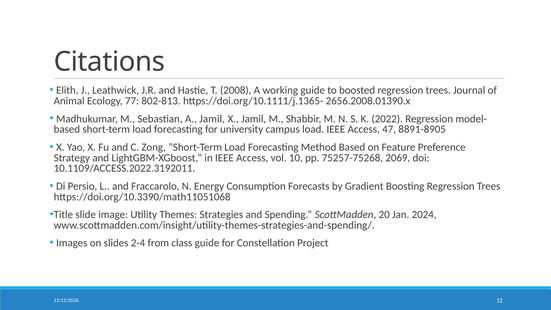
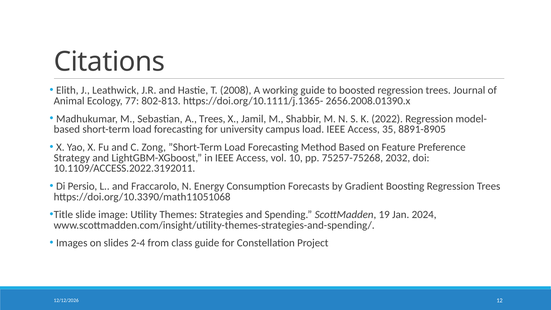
A Jamil: Jamil -> Trees (212, 119)
47: 47 -> 35 (389, 129)
2069: 2069 -> 2032 (398, 158)
20: 20 -> 19 (384, 215)
